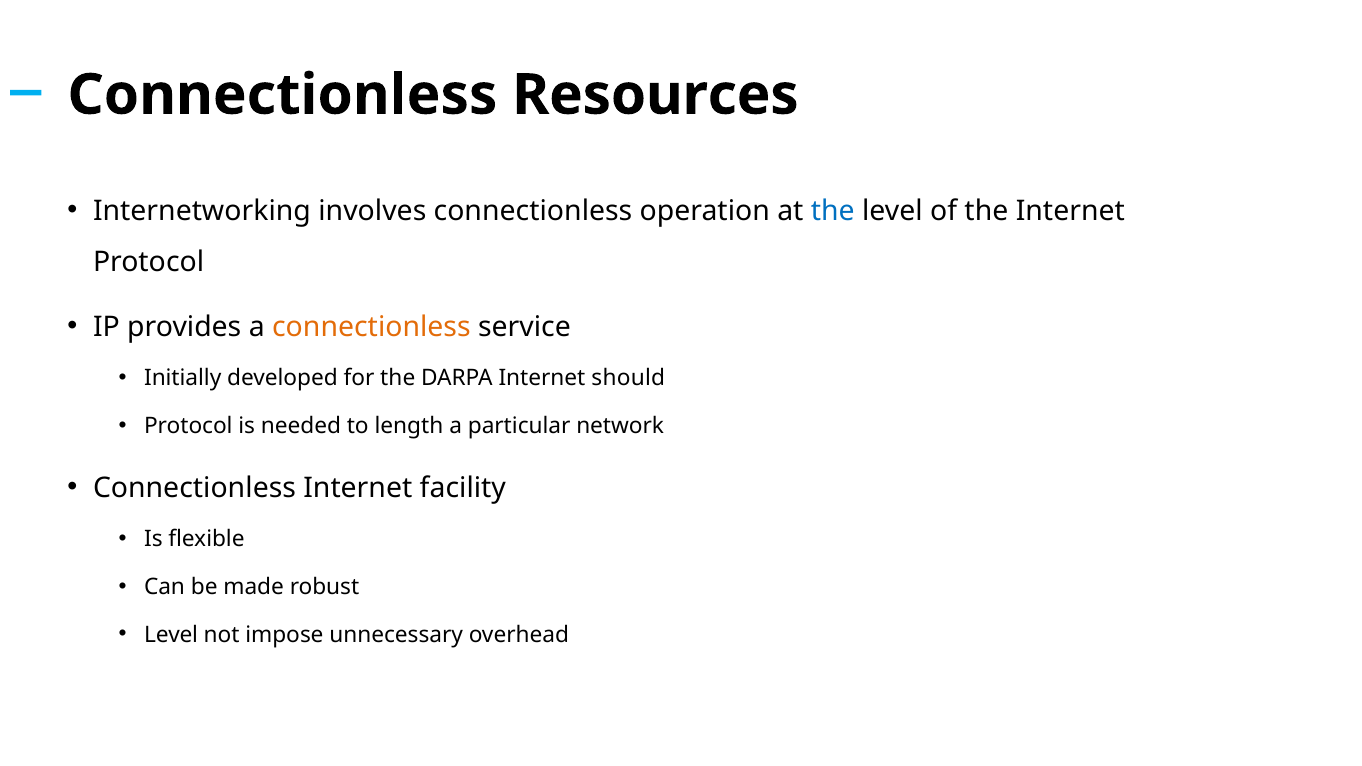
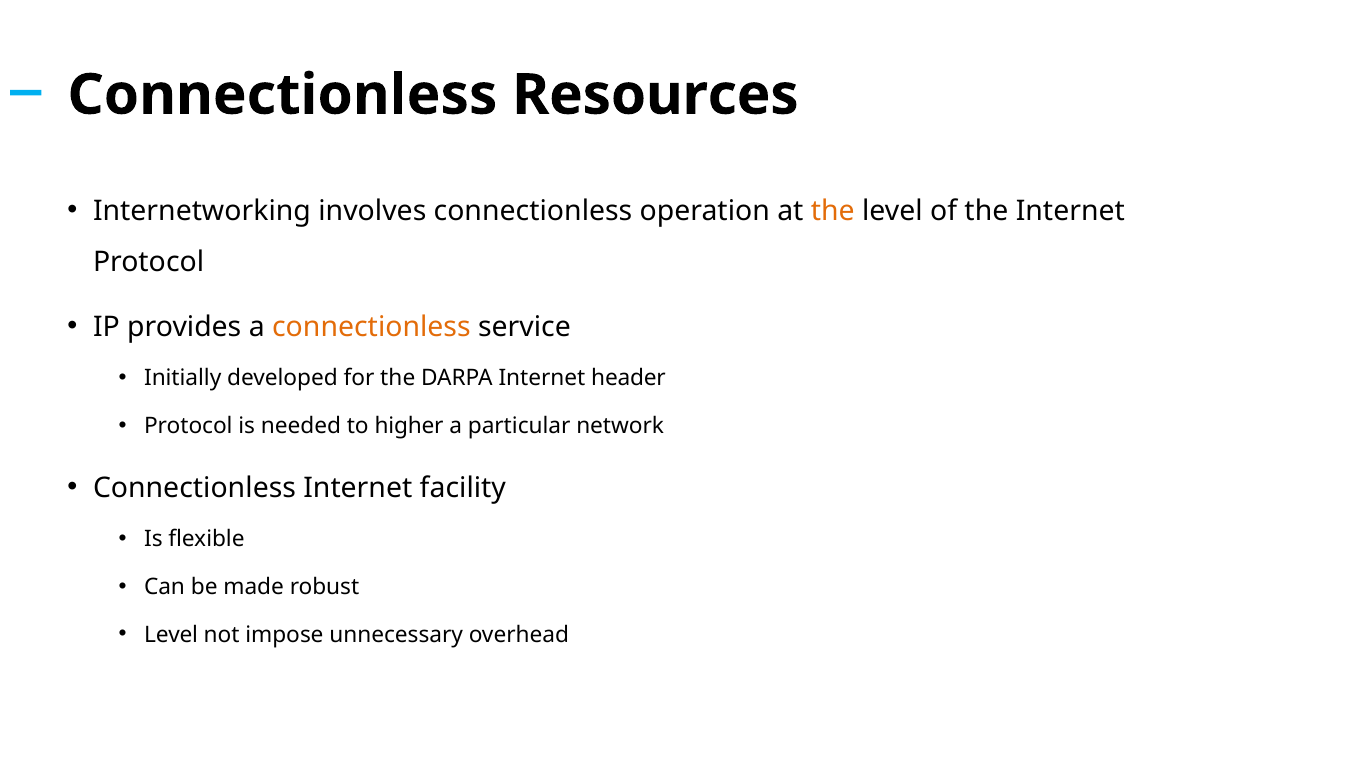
the colour: blue -> orange (833, 211)
should: should -> header (628, 378)
length: length -> higher (409, 426)
